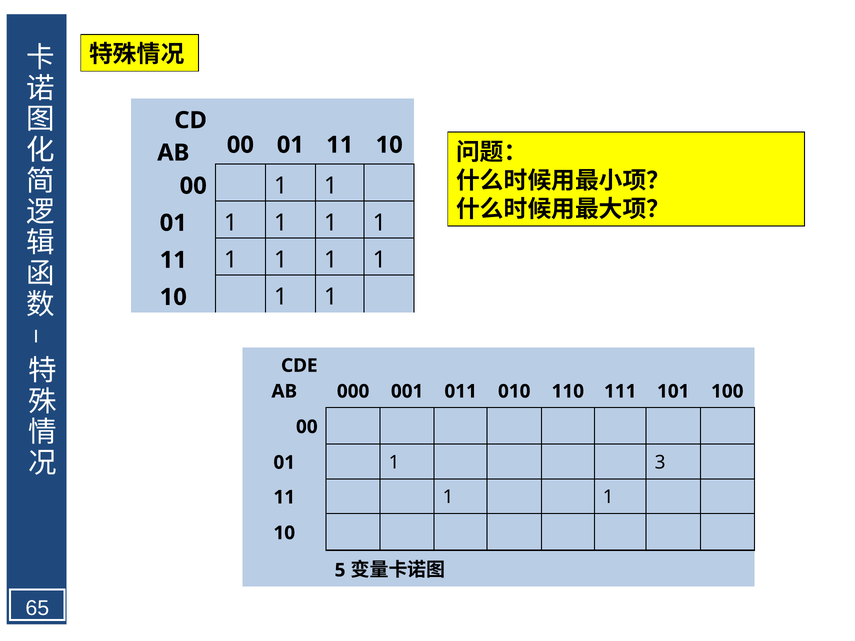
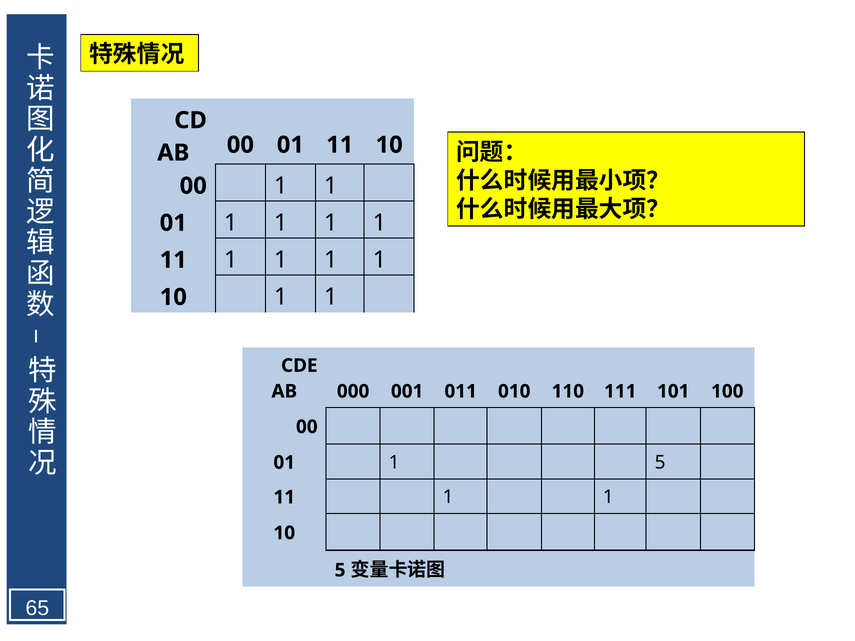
1 3: 3 -> 5 (660, 463)
